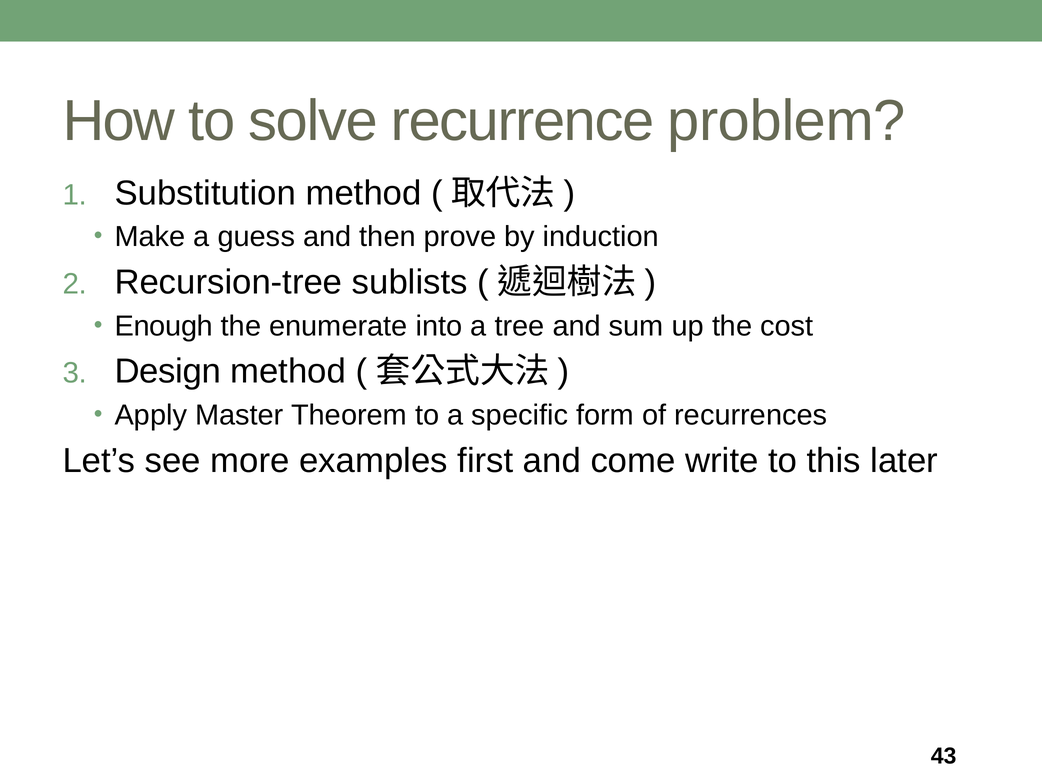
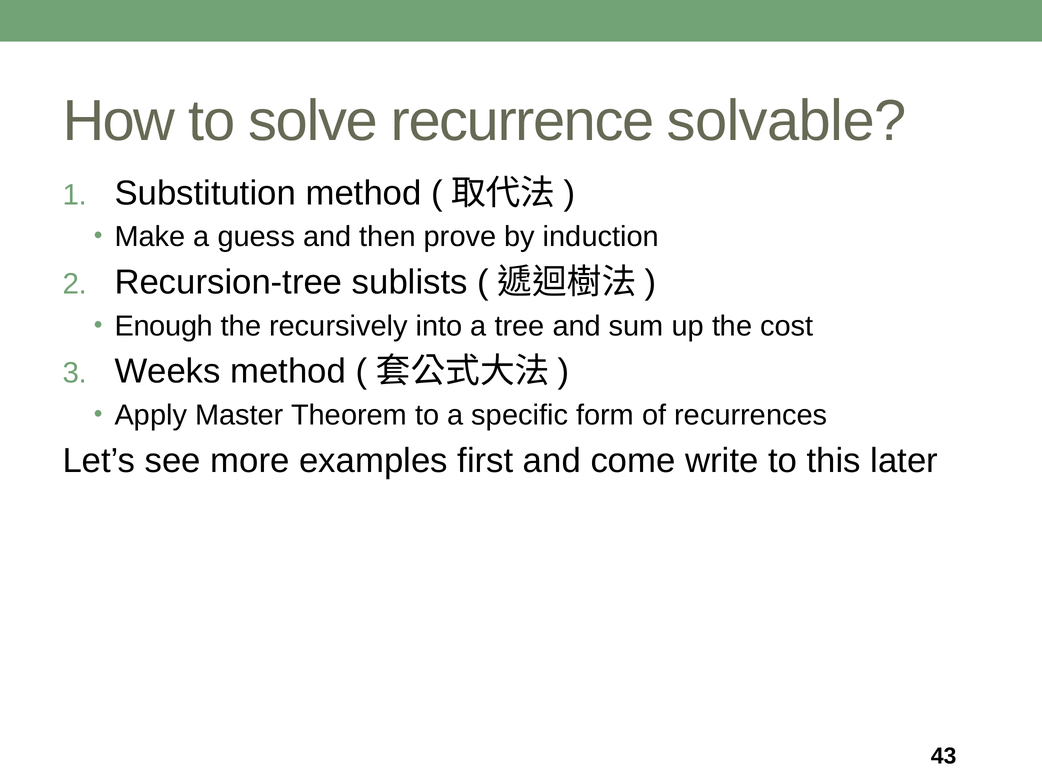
problem: problem -> solvable (787, 121)
enumerate: enumerate -> recursively (338, 326)
Design: Design -> Weeks (168, 372)
